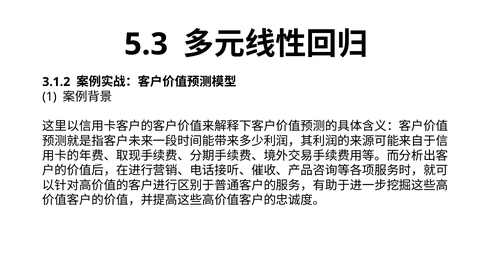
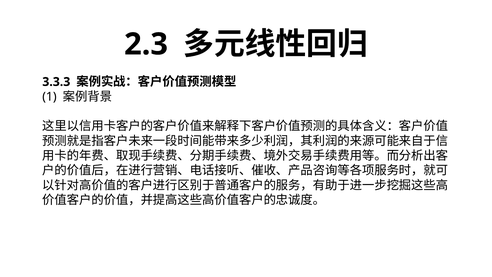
5.3: 5.3 -> 2.3 (146, 44)
3.1.2: 3.1.2 -> 3.3.3 (56, 82)
